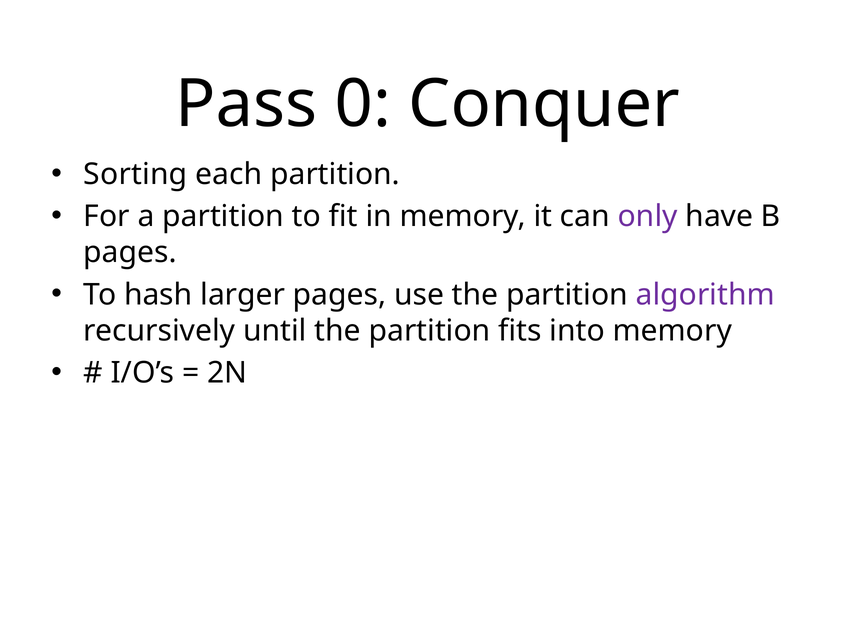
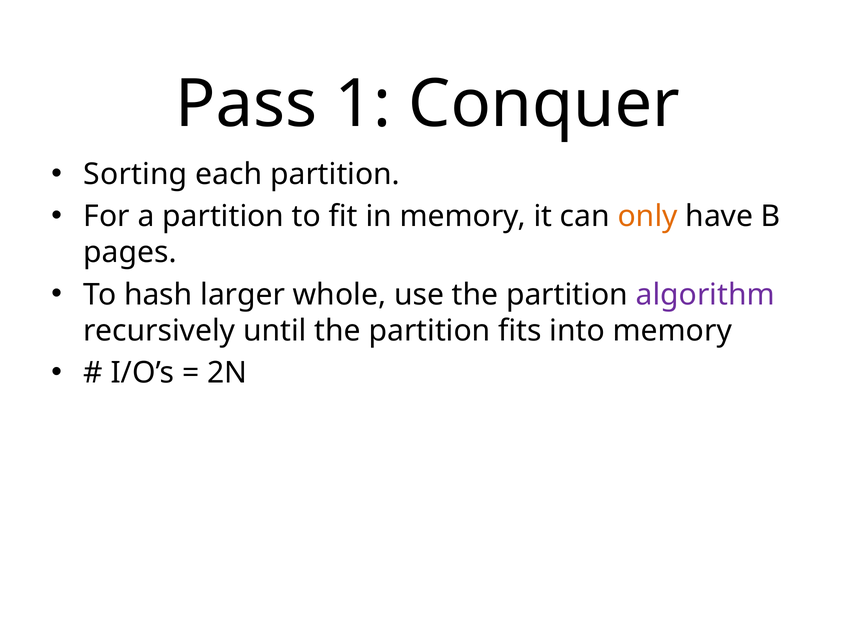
0: 0 -> 1 (363, 104)
only colour: purple -> orange (648, 216)
larger pages: pages -> whole (339, 295)
